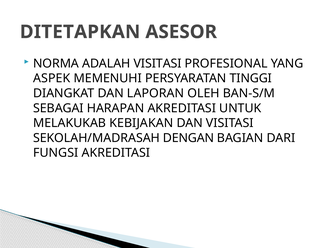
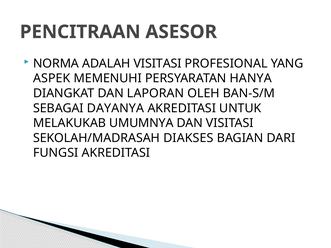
DITETAPKAN: DITETAPKAN -> PENCITRAAN (80, 32)
TINGGI: TINGGI -> HANYA (251, 78)
HARAPAN: HARAPAN -> DAYANYA (116, 108)
KEBIJAKAN: KEBIJAKAN -> UMUMNYA (141, 123)
DENGAN: DENGAN -> DIAKSES (188, 138)
